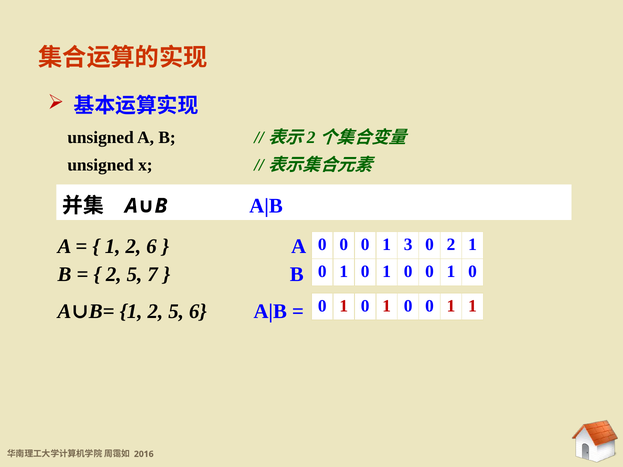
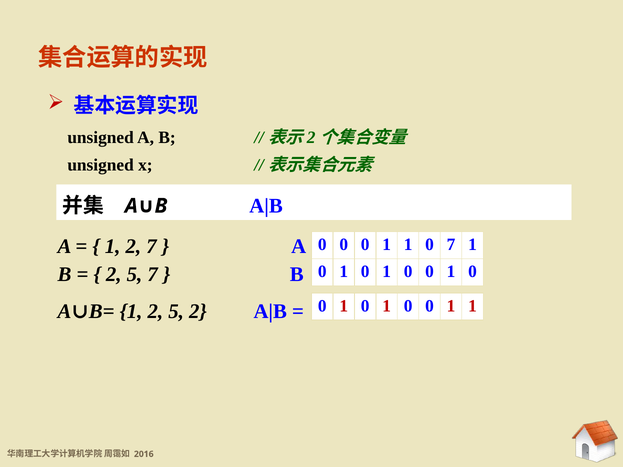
3: 3 -> 1 (408, 245)
0 2: 2 -> 7 (451, 245)
2 6: 6 -> 7 (152, 247)
5 6: 6 -> 2 (198, 312)
